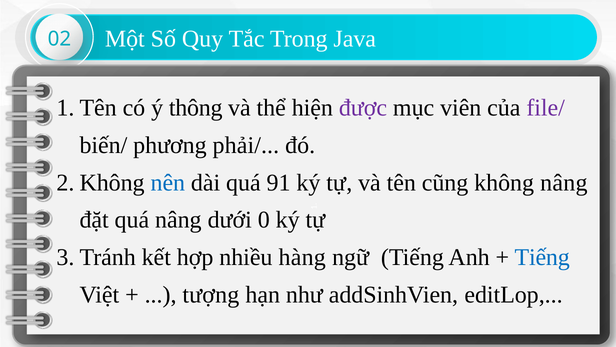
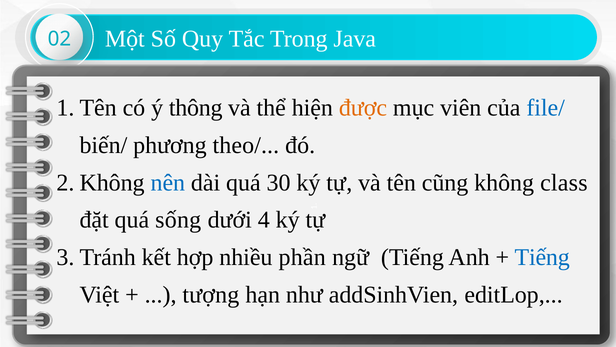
được colour: purple -> orange (363, 108)
file/ colour: purple -> blue (546, 108)
phải/: phải/ -> theo/ (246, 145)
91: 91 -> 30 (279, 182)
không nâng: nâng -> class (564, 182)
quá nâng: nâng -> sống (178, 220)
0: 0 -> 4 (264, 220)
hàng: hàng -> phần (302, 257)
